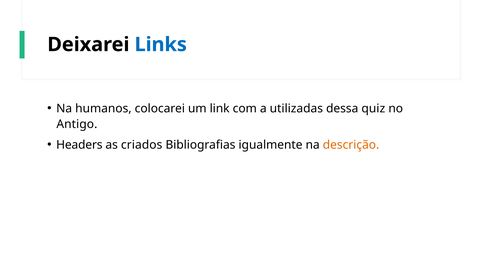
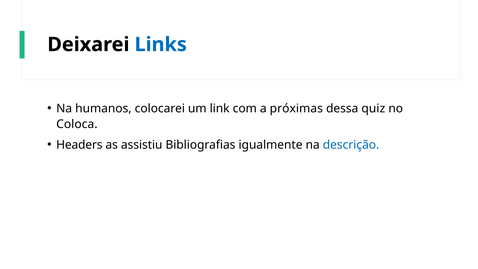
utilizadas: utilizadas -> próximas (296, 108)
Antigo: Antigo -> Coloca (77, 124)
criados: criados -> assistiu (142, 145)
descrição colour: orange -> blue (351, 145)
